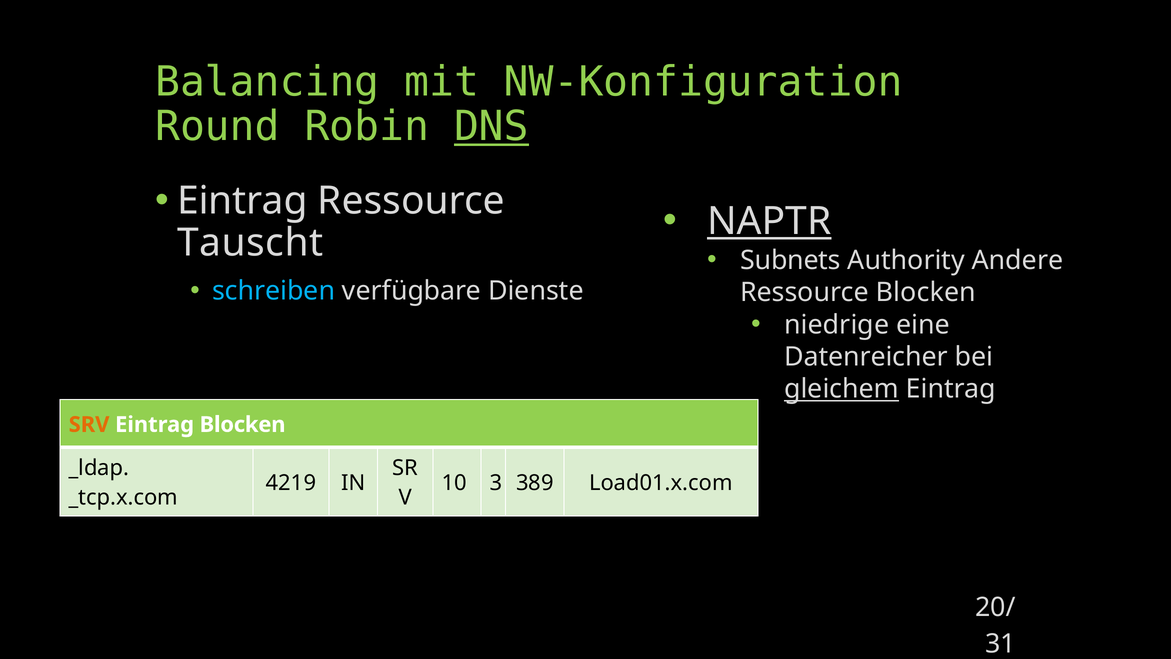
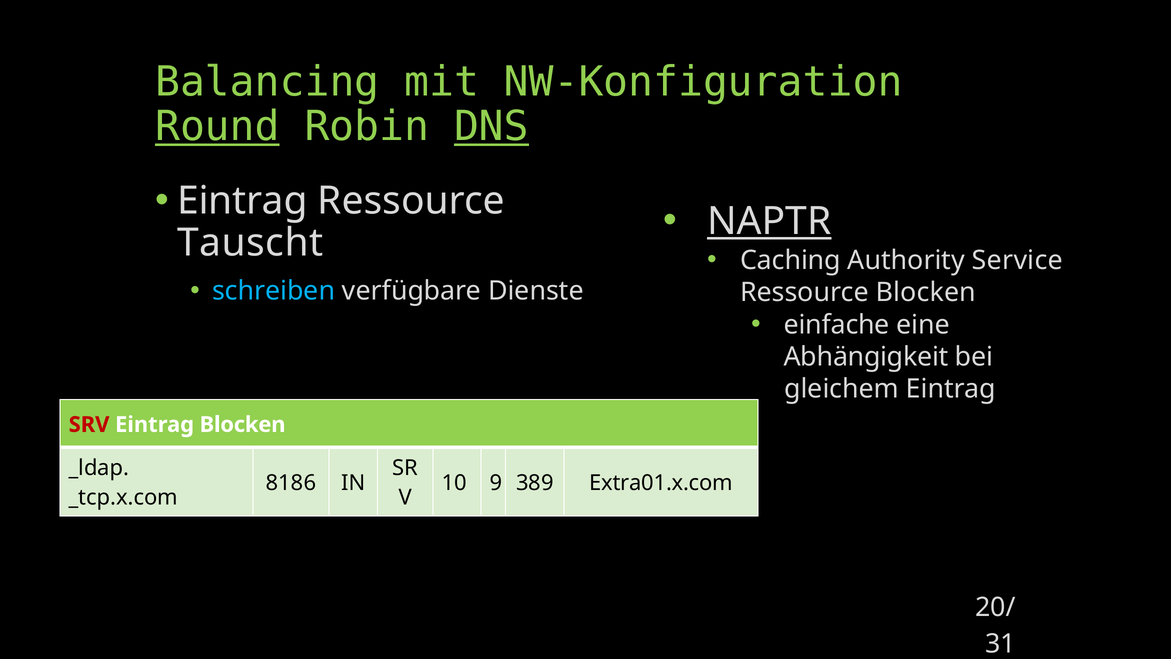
Round underline: none -> present (217, 127)
Subnets: Subnets -> Caching (790, 260)
Andere: Andere -> Service (1017, 260)
niedrige: niedrige -> einfache (837, 325)
Datenreicher: Datenreicher -> Abhängigkeit (866, 357)
gleichem underline: present -> none (842, 389)
SRV colour: orange -> red (89, 424)
4219: 4219 -> 8186 (291, 483)
3: 3 -> 9 (496, 483)
Load01.x.com: Load01.x.com -> Extra01.x.com (661, 483)
